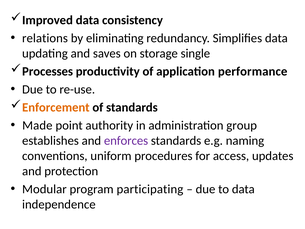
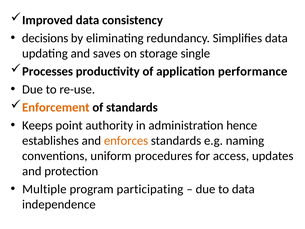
relations: relations -> decisions (45, 38)
Made: Made -> Keeps (37, 125)
group: group -> hence (242, 125)
enforces colour: purple -> orange (126, 141)
Modular: Modular -> Multiple (44, 189)
